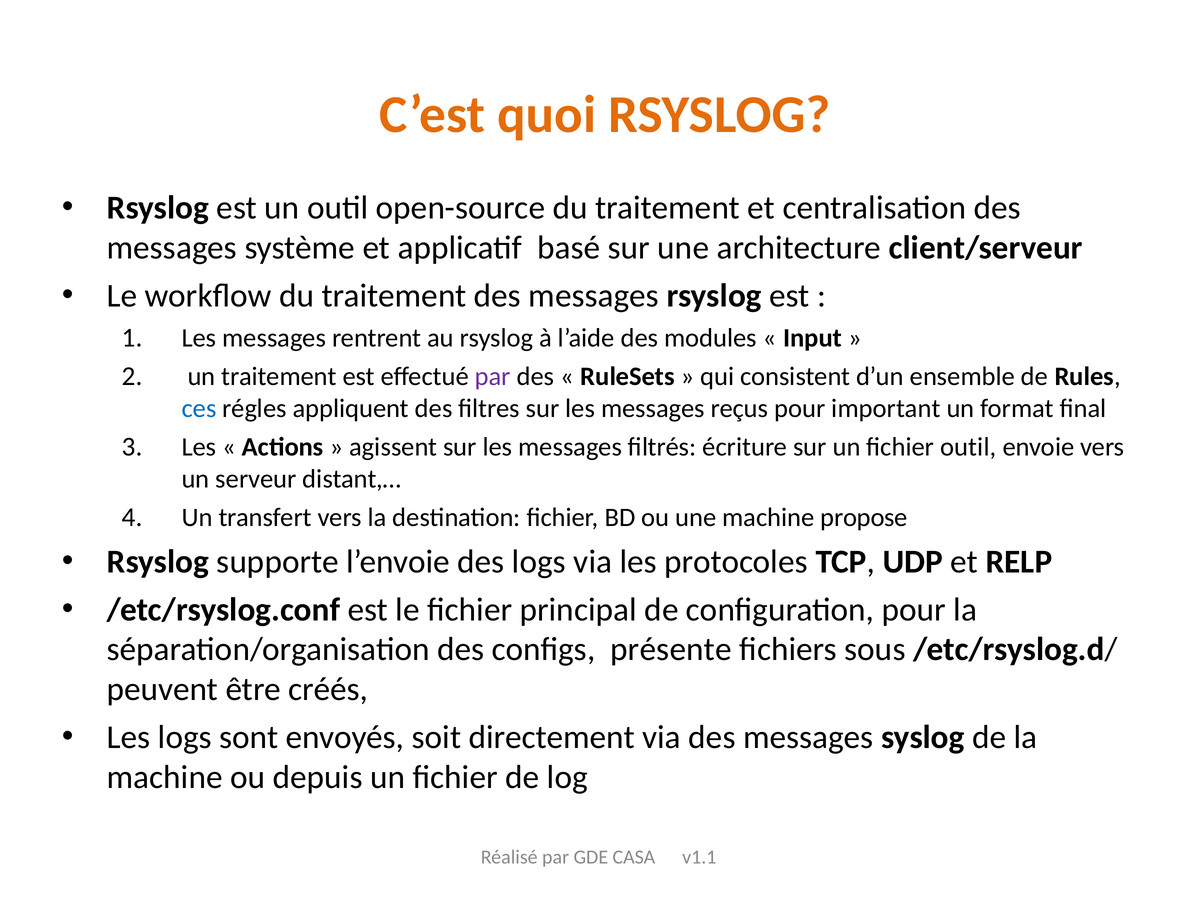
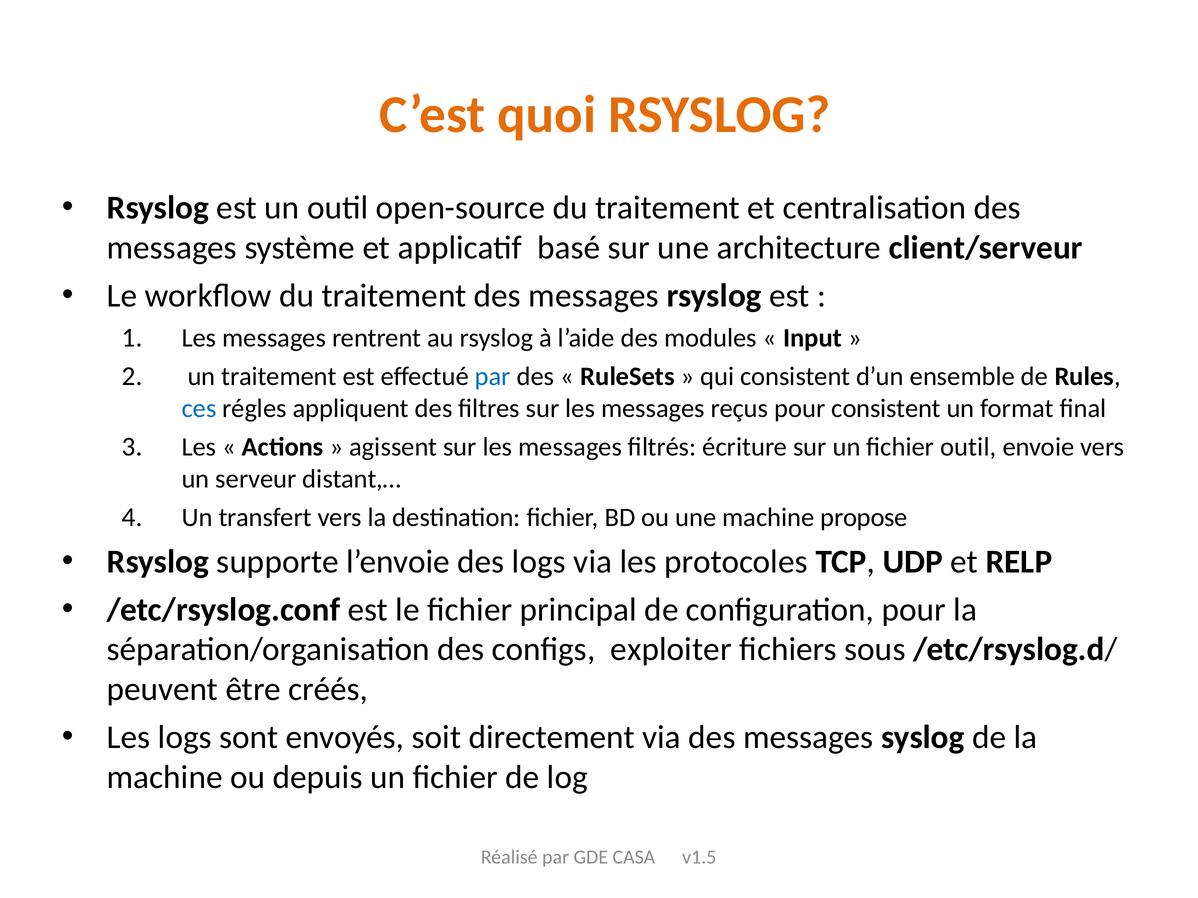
par colour: purple -> blue (493, 377)
pour important: important -> consistent (886, 408)
présente: présente -> exploiter (671, 650)
v1.1: v1.1 -> v1.5 (699, 858)
